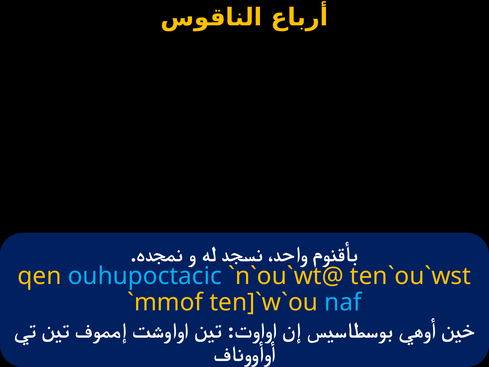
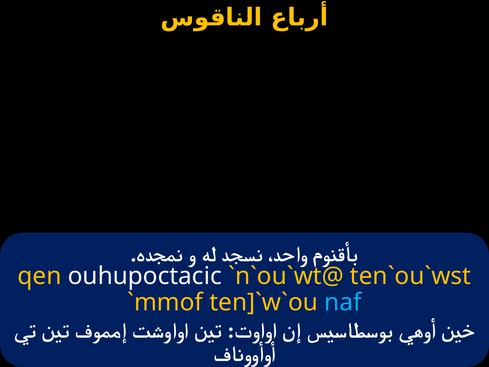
ouhupoctacic colour: light blue -> white (145, 276)
